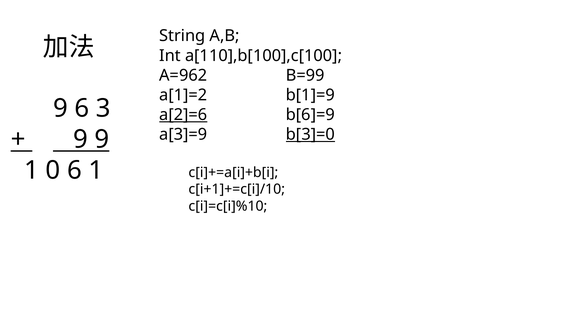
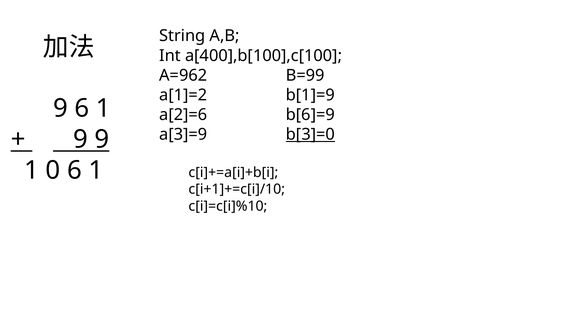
a[110],b[100],c[100: a[110],b[100],c[100 -> a[400],b[100],c[100 (264, 56)
9 6 3: 3 -> 1 (103, 108)
a[2]=6 underline: present -> none (183, 115)
